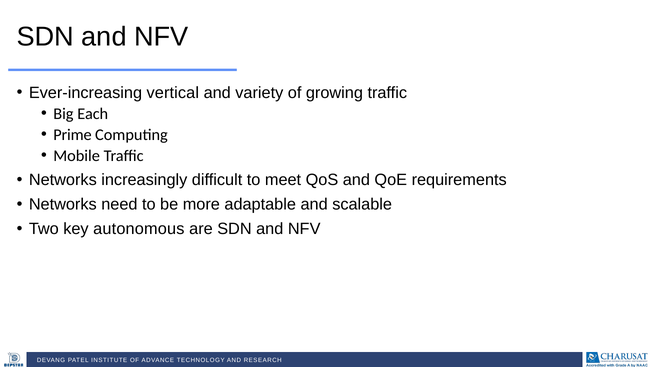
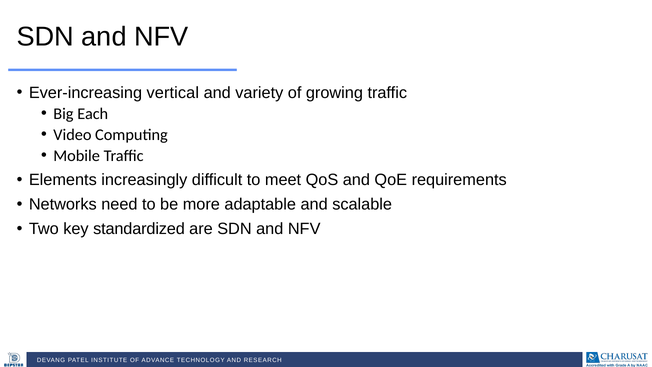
Prime: Prime -> Video (72, 135)
Networks: Networks -> Elements (63, 180)
autonomous: autonomous -> standardized (139, 229)
